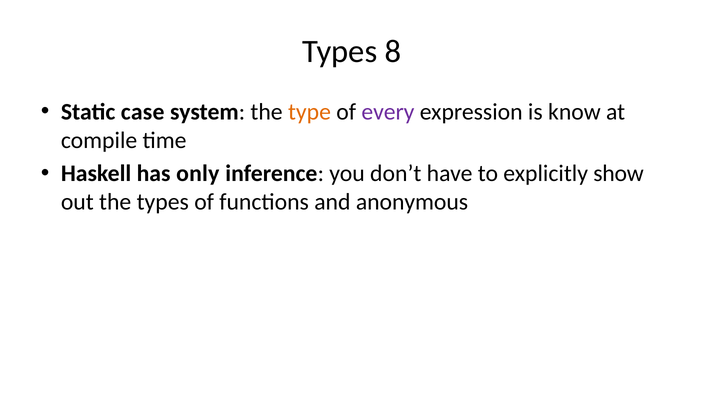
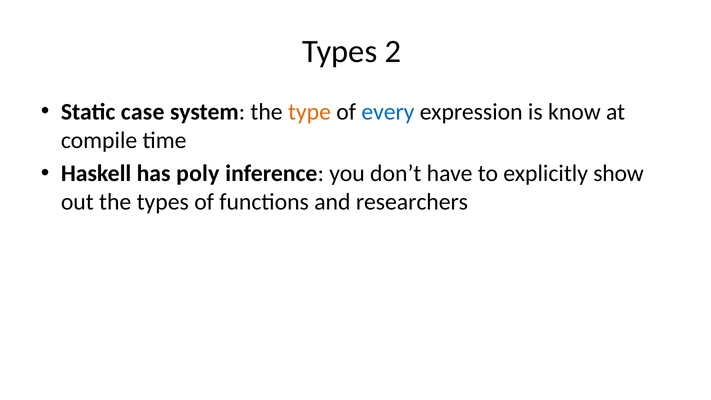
8: 8 -> 2 (393, 52)
every colour: purple -> blue (388, 112)
only: only -> poly (198, 174)
anonymous: anonymous -> researchers (412, 202)
